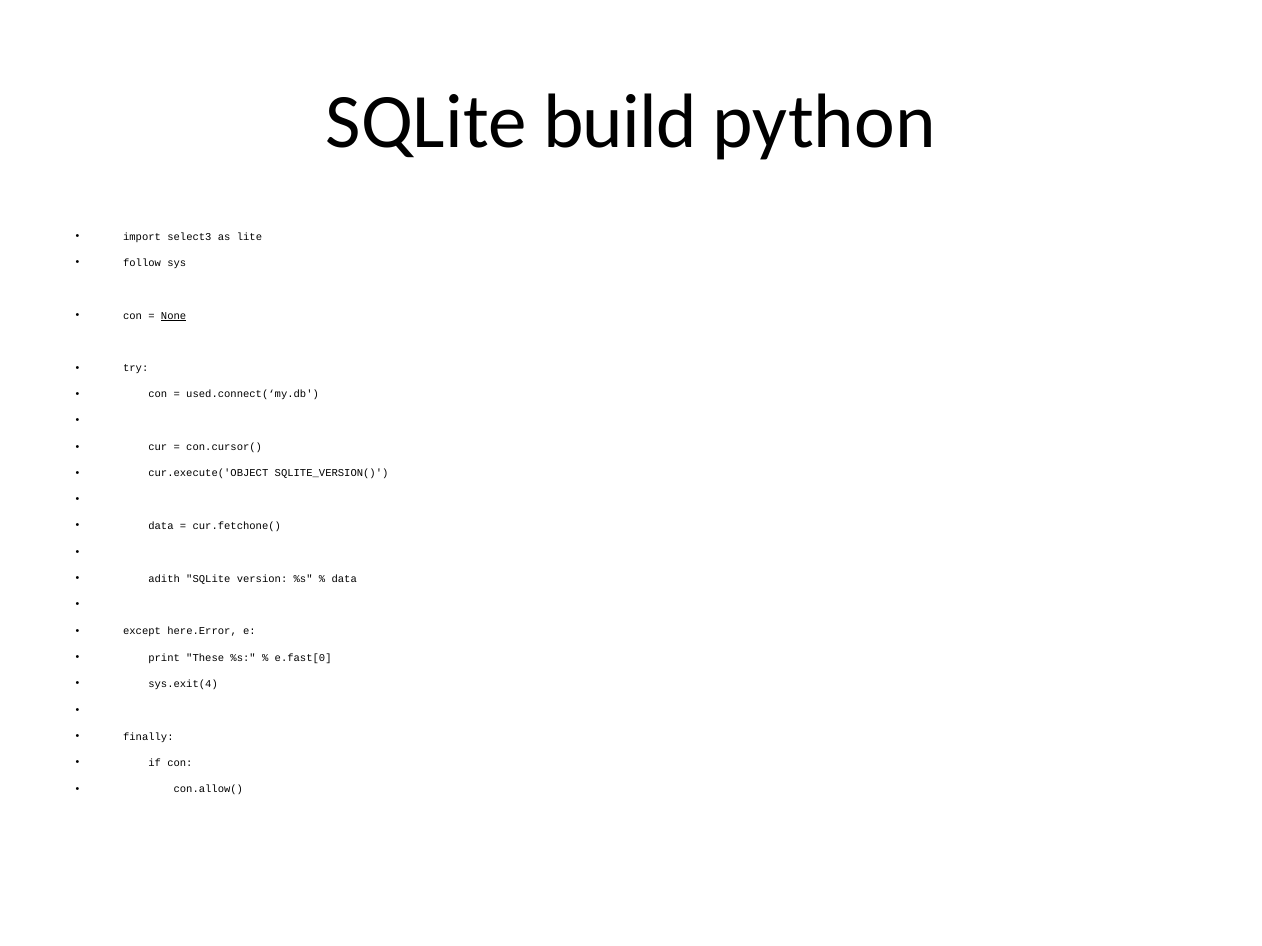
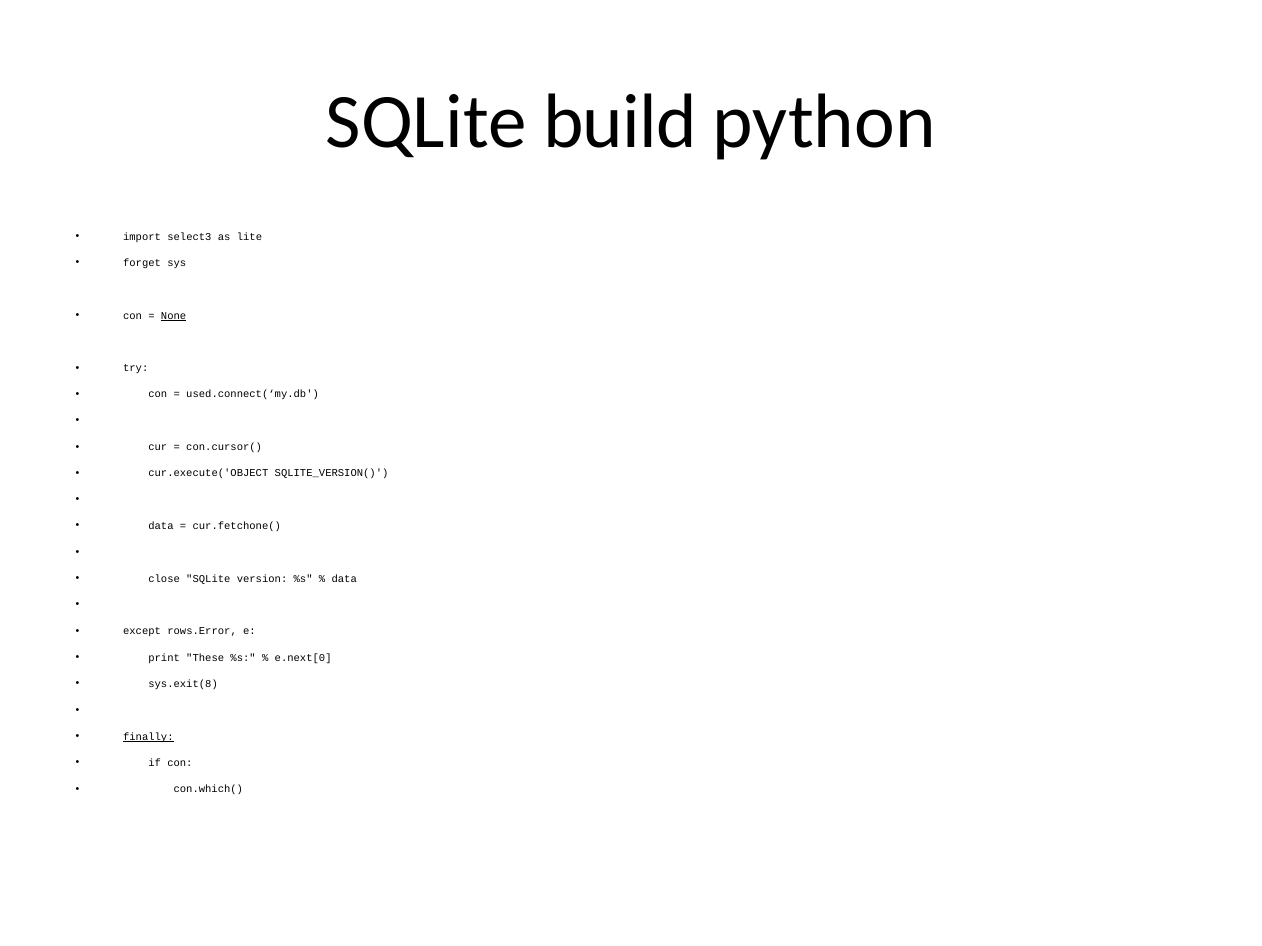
follow: follow -> forget (142, 263)
adith: adith -> close (164, 579)
here.Error: here.Error -> rows.Error (202, 632)
e.fast[0: e.fast[0 -> e.next[0 (303, 658)
sys.exit(4: sys.exit(4 -> sys.exit(8 (183, 684)
finally underline: none -> present (148, 737)
con.allow(: con.allow( -> con.which( (208, 790)
